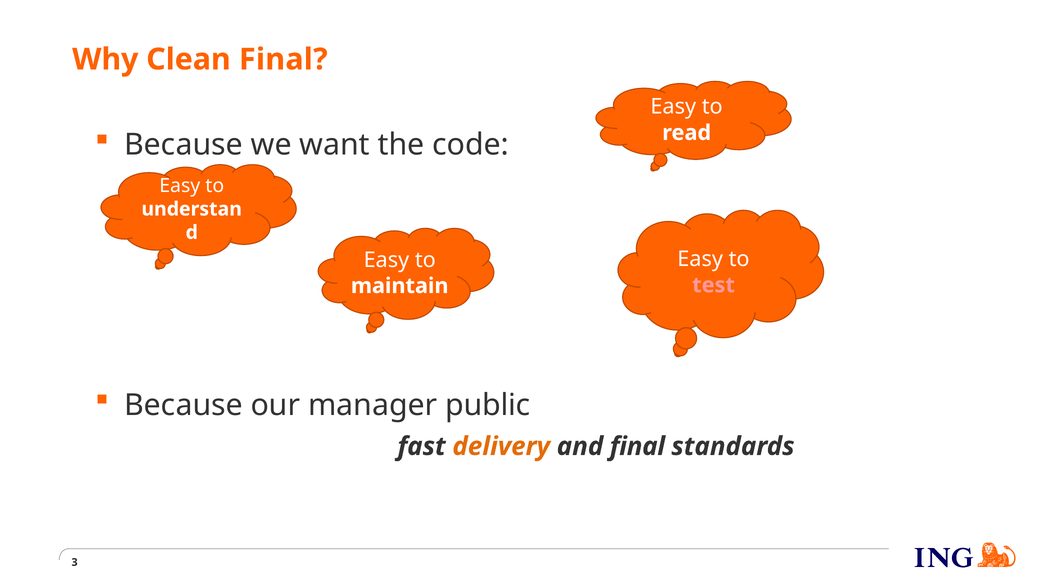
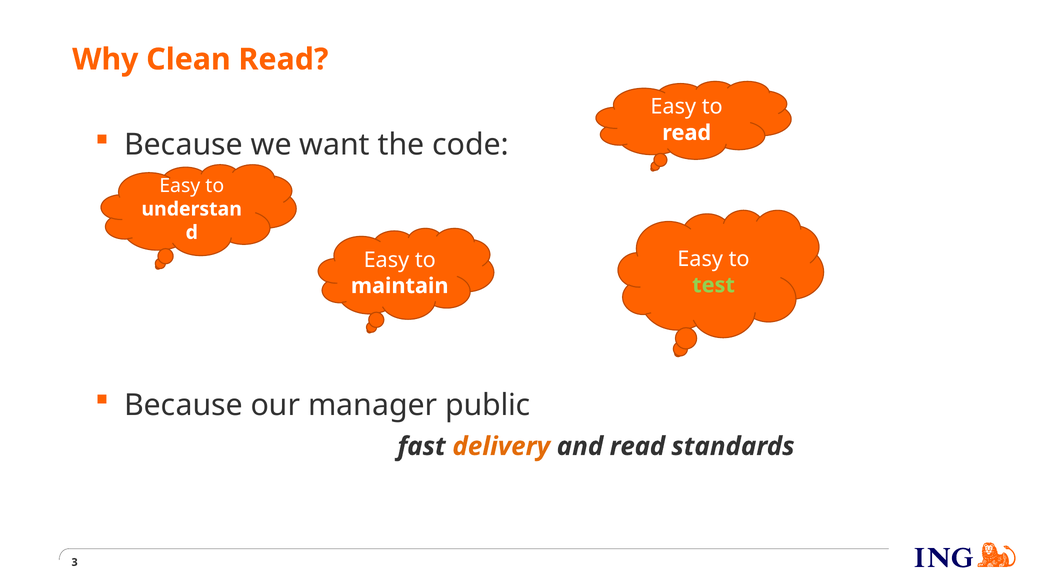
Clean Final: Final -> Read (283, 59)
test colour: pink -> light green (714, 285)
and final: final -> read (637, 446)
